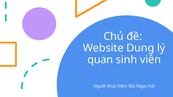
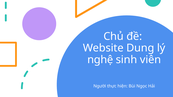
quan: quan -> nghệ (100, 60)
